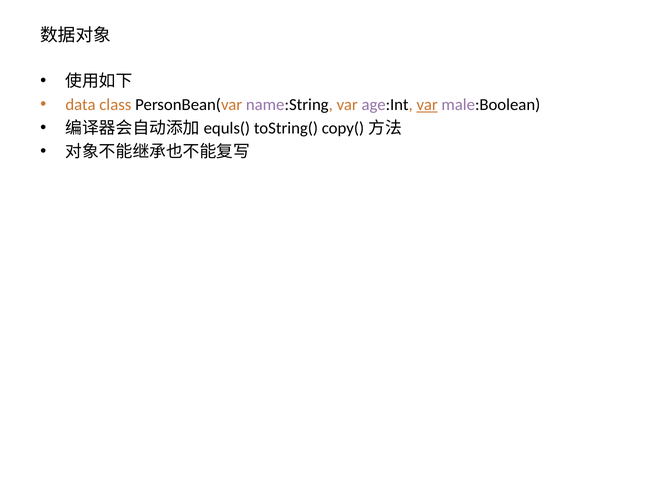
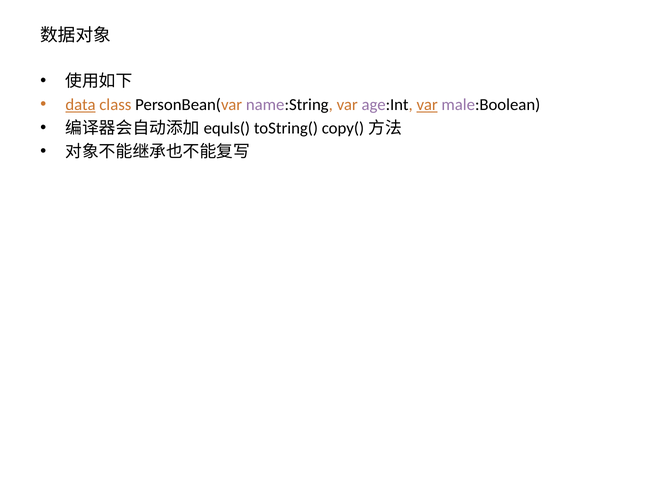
data underline: none -> present (81, 105)
